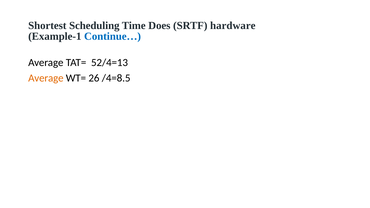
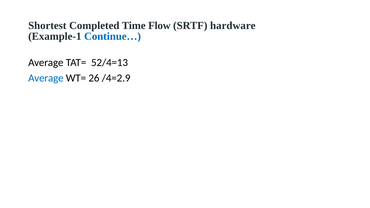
Scheduling: Scheduling -> Completed (94, 25)
Does: Does -> Flow (159, 25)
Average colour: orange -> blue (46, 78)
/4=8.5: /4=8.5 -> /4=2.9 (116, 78)
